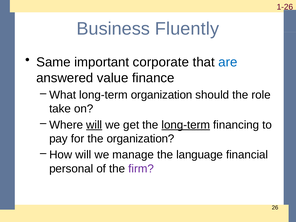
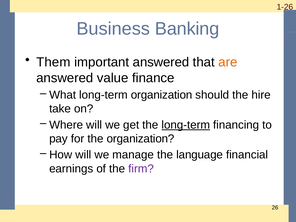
Fluently: Fluently -> Banking (187, 29)
Same: Same -> Them (53, 62)
important corporate: corporate -> answered (161, 62)
are colour: blue -> orange (228, 62)
role: role -> hire (261, 95)
will underline: present -> none (94, 125)
personal: personal -> earnings (71, 169)
